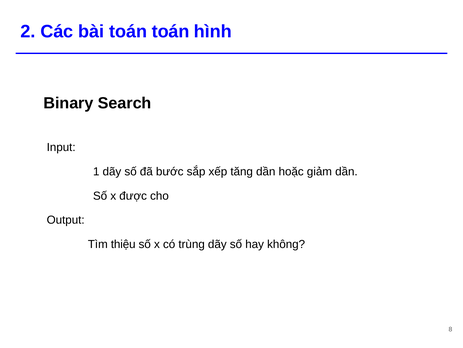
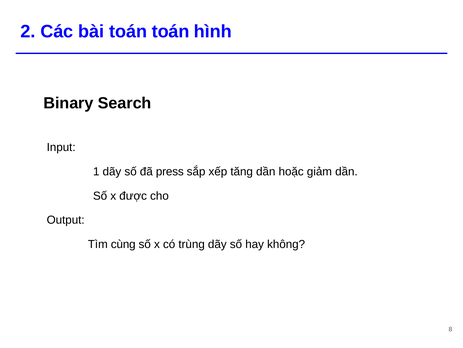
bước: bước -> press (170, 171)
thiệu: thiệu -> cùng (123, 244)
